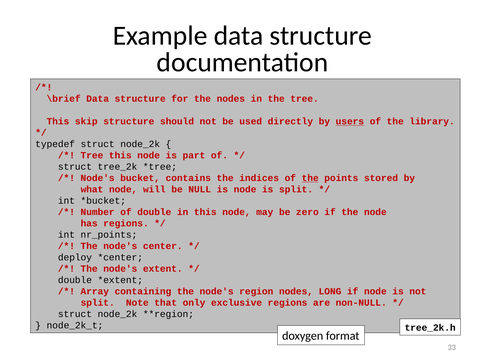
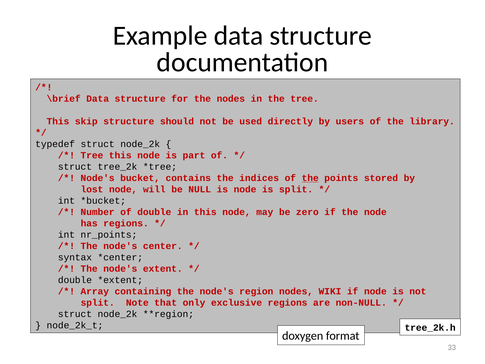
users underline: present -> none (350, 121)
what: what -> lost (92, 189)
deploy: deploy -> syntax (75, 257)
LONG: LONG -> WIKI (330, 291)
